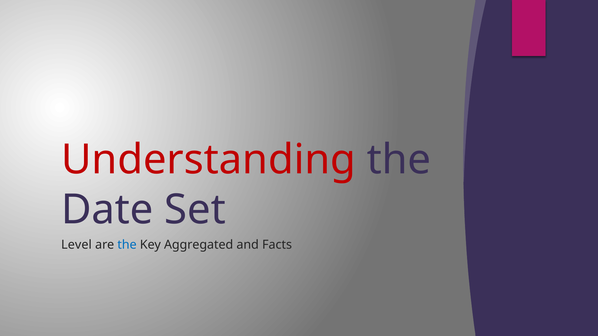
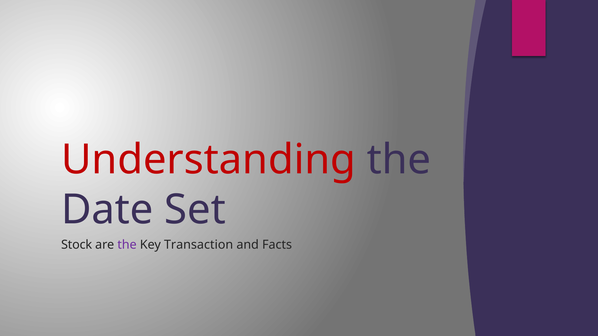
Level: Level -> Stock (77, 245)
the colour: blue -> purple (127, 245)
Aggregated: Aggregated -> Transaction (199, 245)
